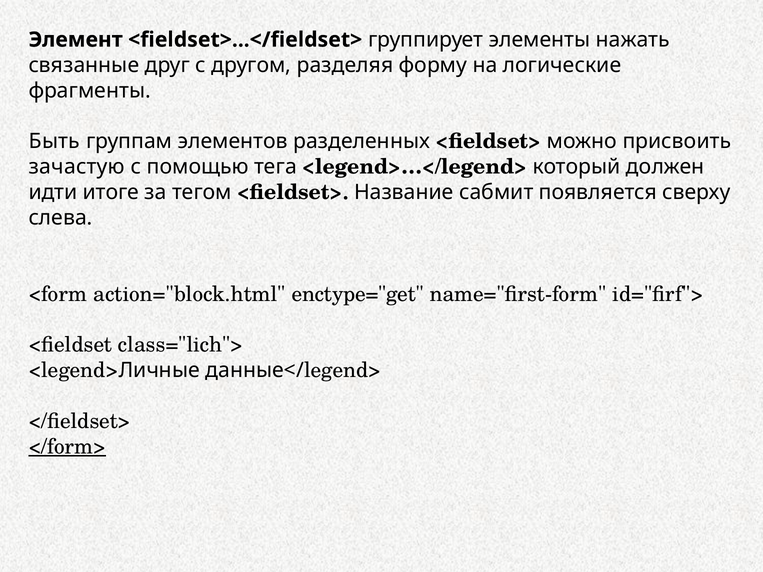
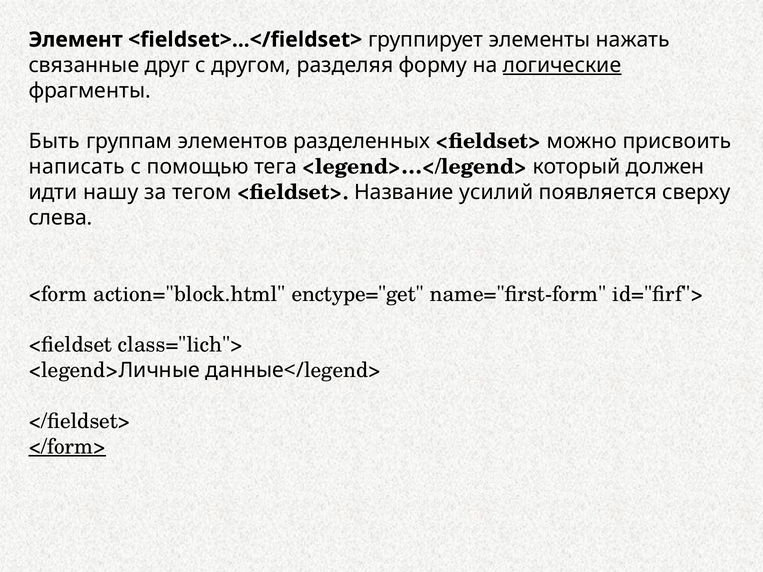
логические underline: none -> present (562, 65)
зачастую: зачастую -> написать (77, 167)
итоге: итоге -> нашу (111, 192)
сабмит: сабмит -> усилий (496, 192)
